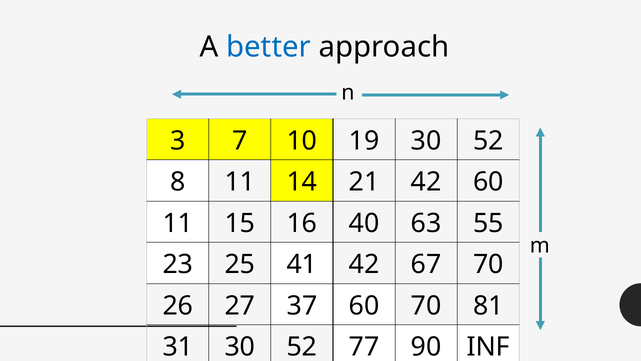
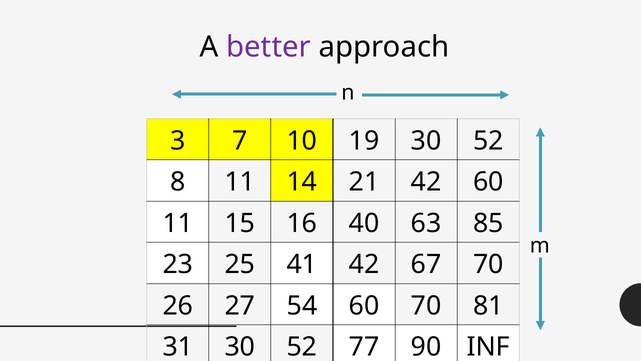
better colour: blue -> purple (269, 47)
55: 55 -> 85 (488, 223)
37: 37 -> 54 (302, 305)
